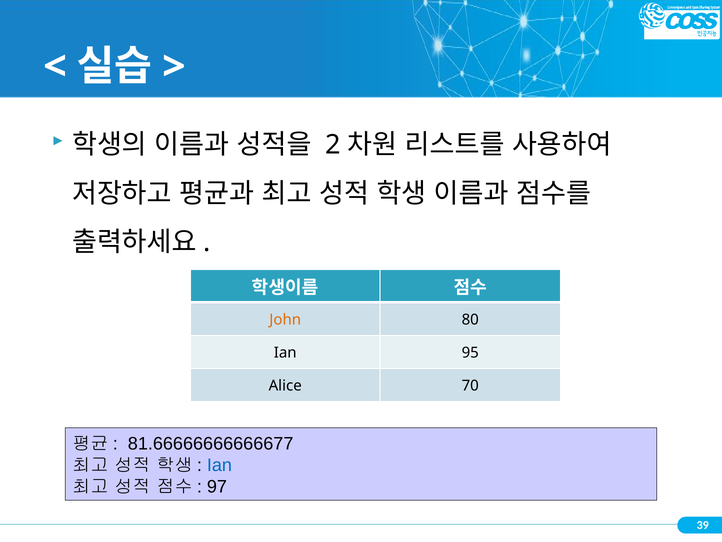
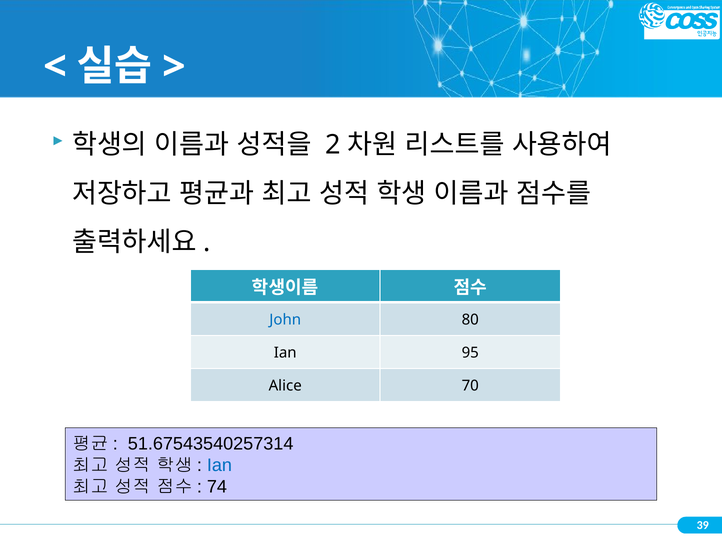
John colour: orange -> blue (285, 319)
81.66666666666677: 81.66666666666677 -> 51.67543540257314 (211, 443)
97: 97 -> 74 (217, 487)
